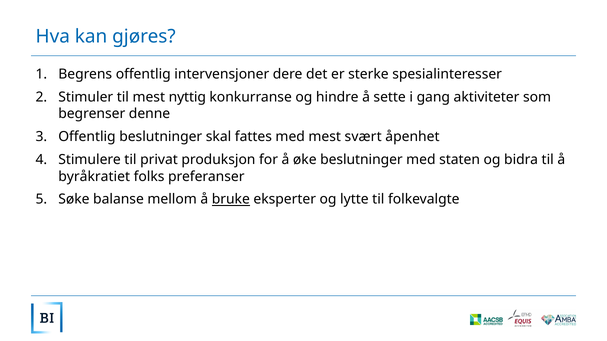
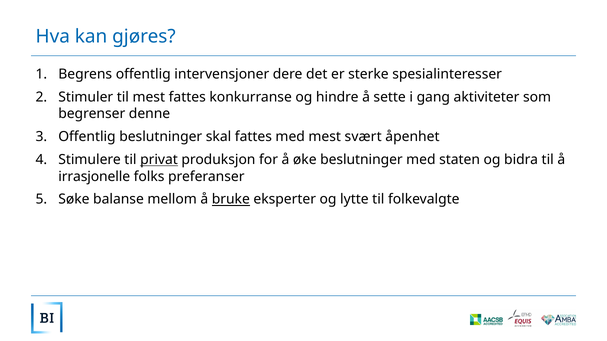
mest nyttig: nyttig -> fattes (187, 97)
privat underline: none -> present (159, 160)
byråkratiet: byråkratiet -> irrasjonelle (94, 177)
